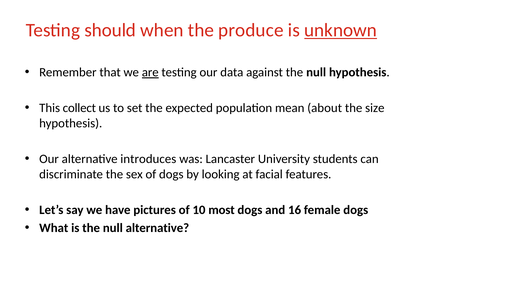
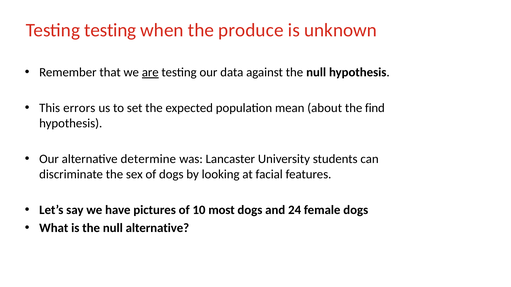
Testing should: should -> testing (110, 30)
unknown underline: present -> none (341, 30)
collect: collect -> errors (79, 108)
size: size -> find (375, 108)
introduces: introduces -> determine (148, 159)
16: 16 -> 24 (295, 210)
